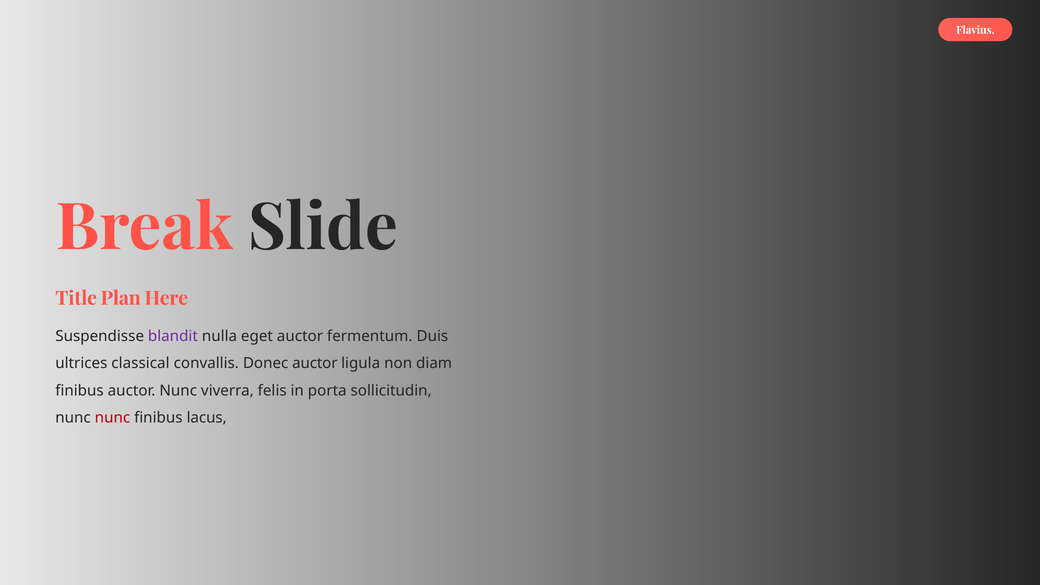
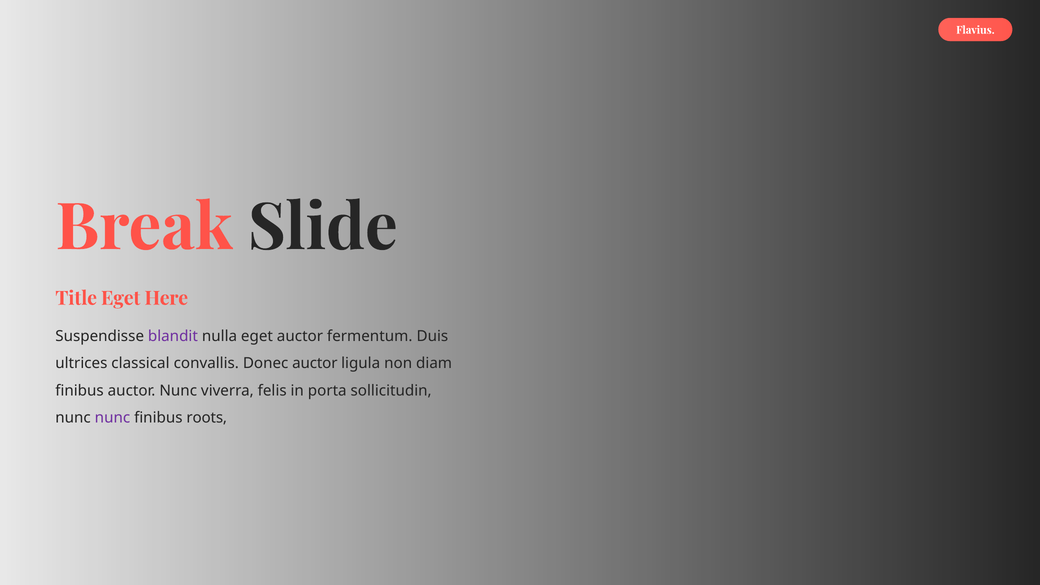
Title Plan: Plan -> Eget (121, 298)
nunc colour: red -> purple (112, 418)
lacus: lacus -> roots (207, 418)
